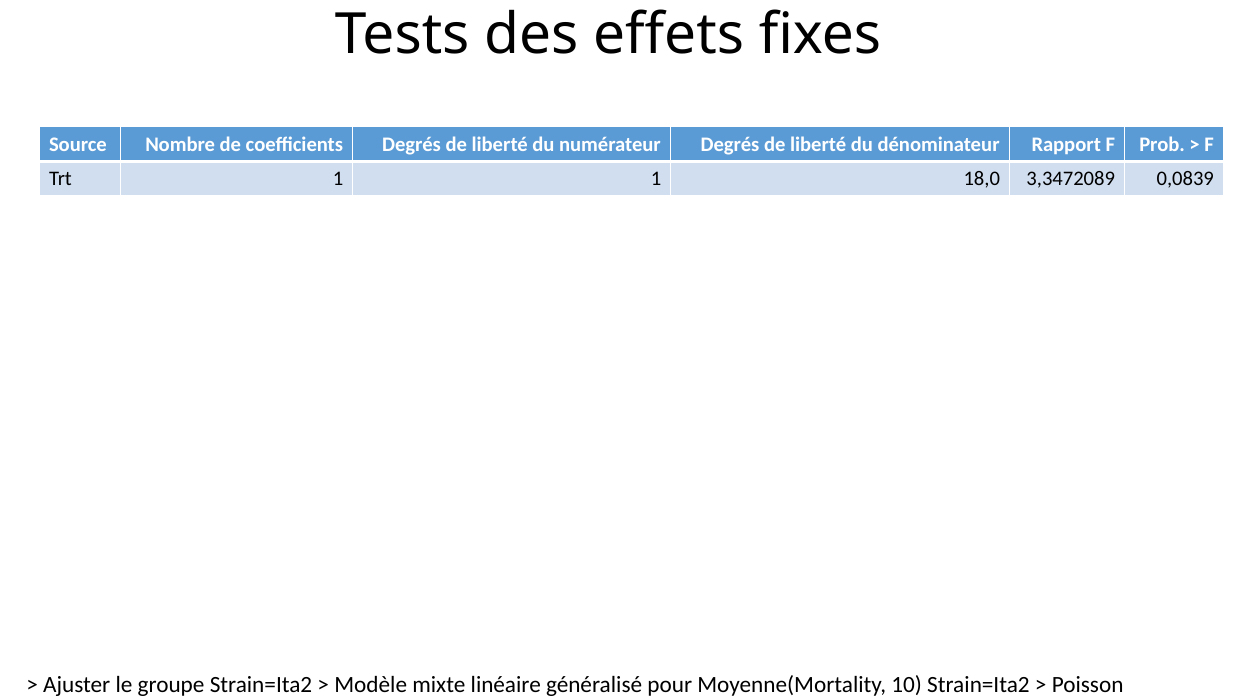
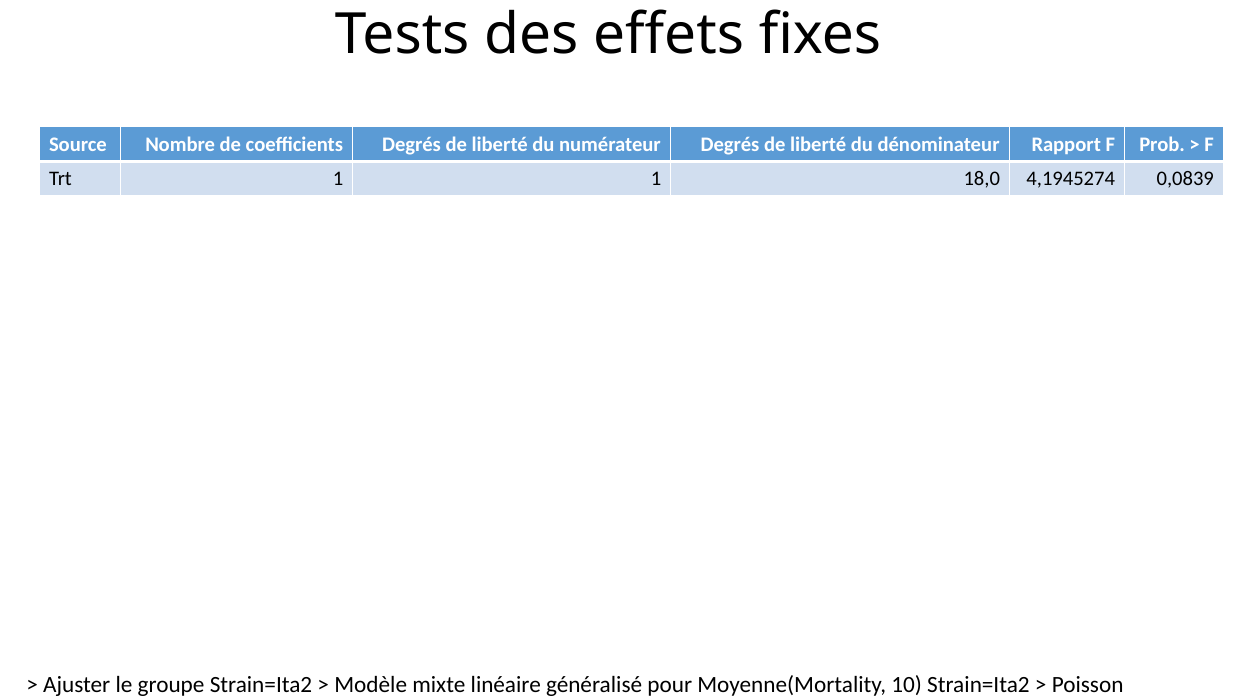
3,3472089: 3,3472089 -> 4,1945274 (1071, 179)
